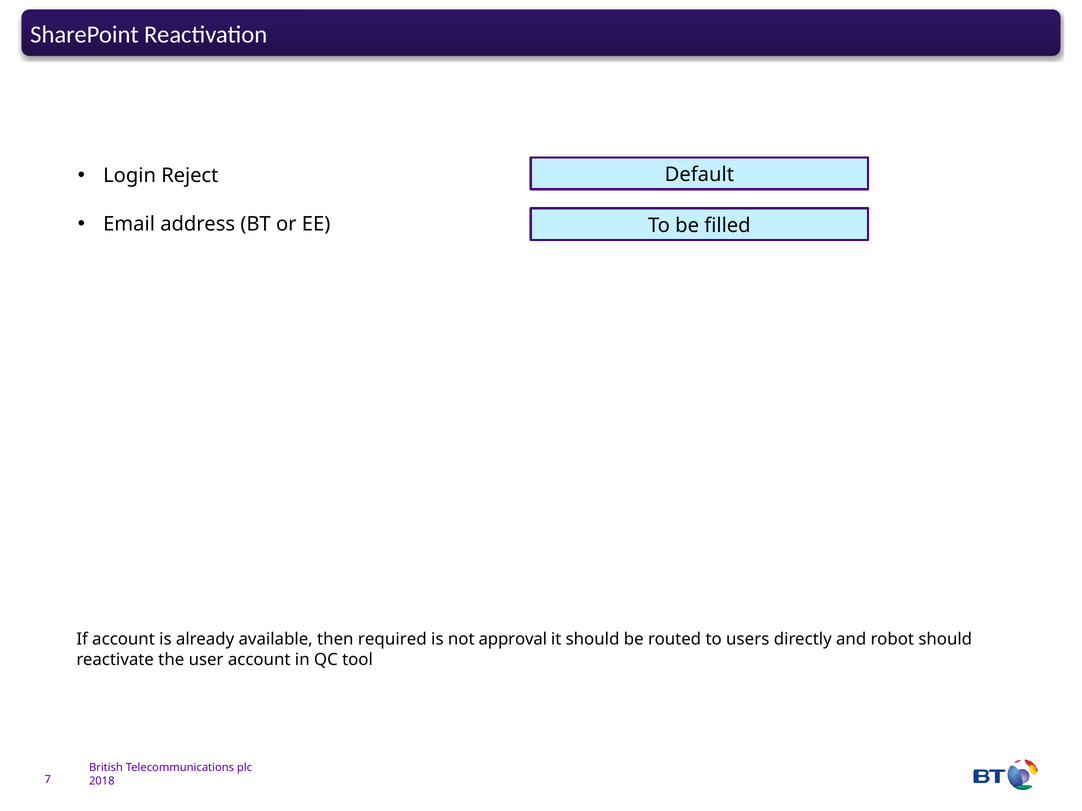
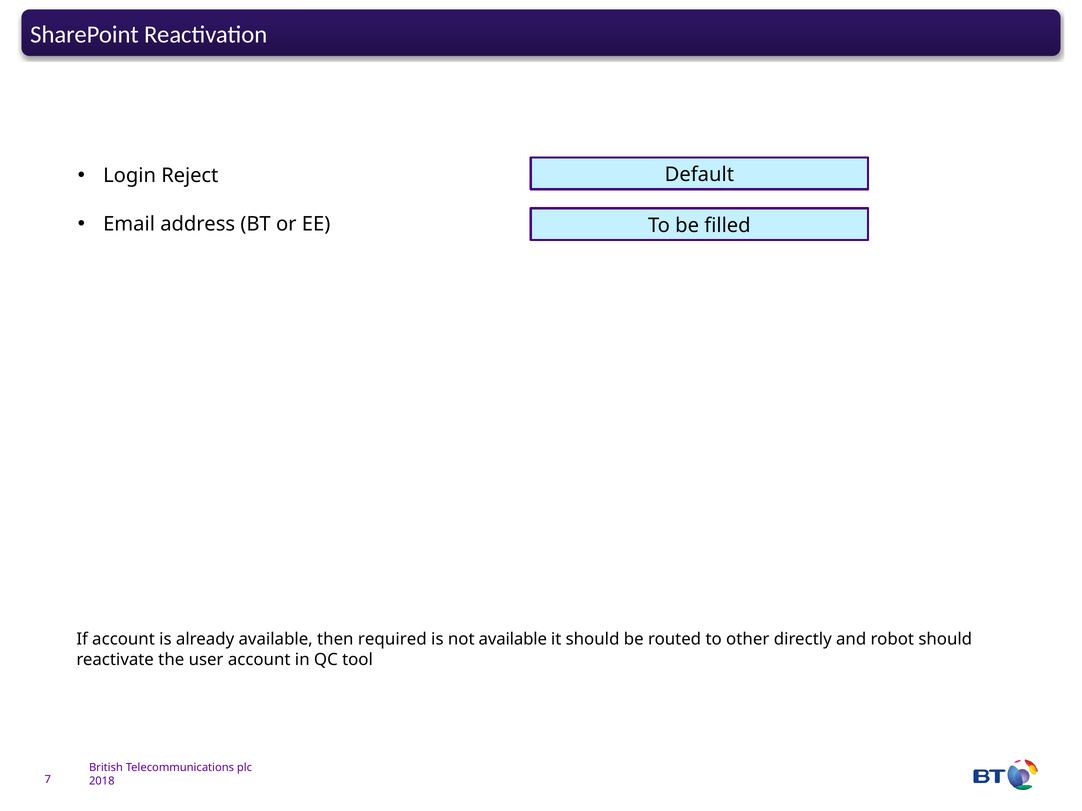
not approval: approval -> available (513, 640)
users: users -> other (748, 640)
